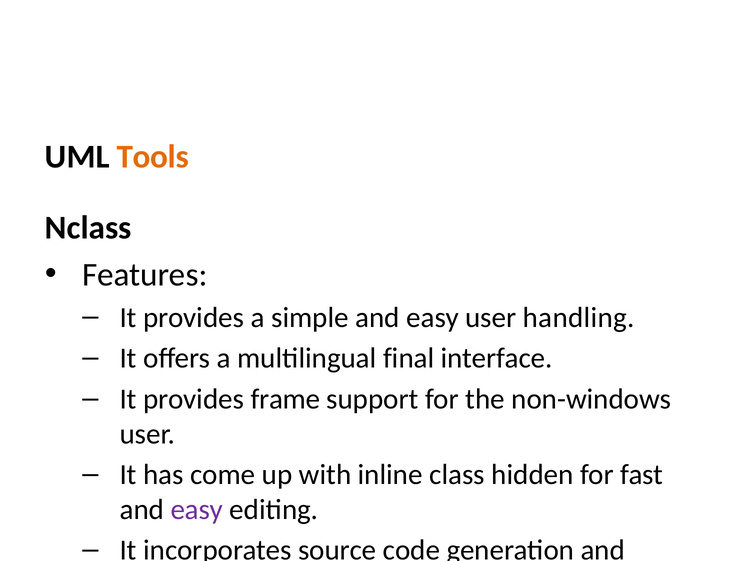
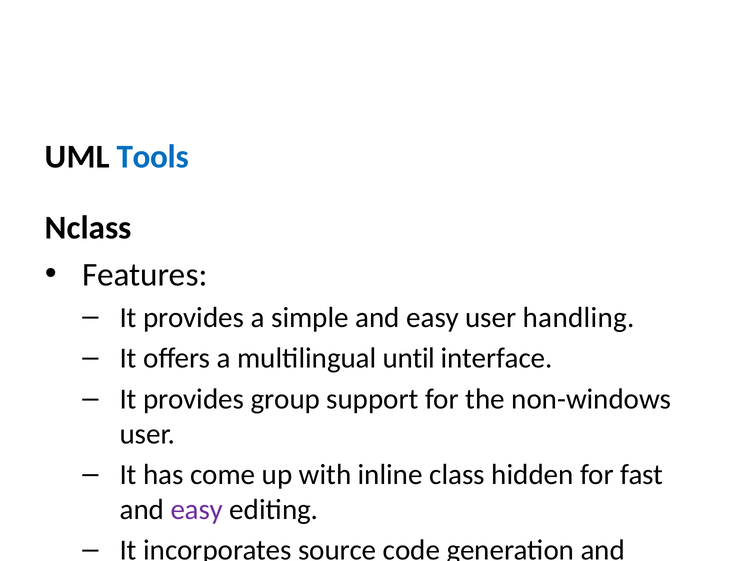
Tools colour: orange -> blue (153, 157)
final: final -> until (409, 358)
frame: frame -> group (285, 399)
